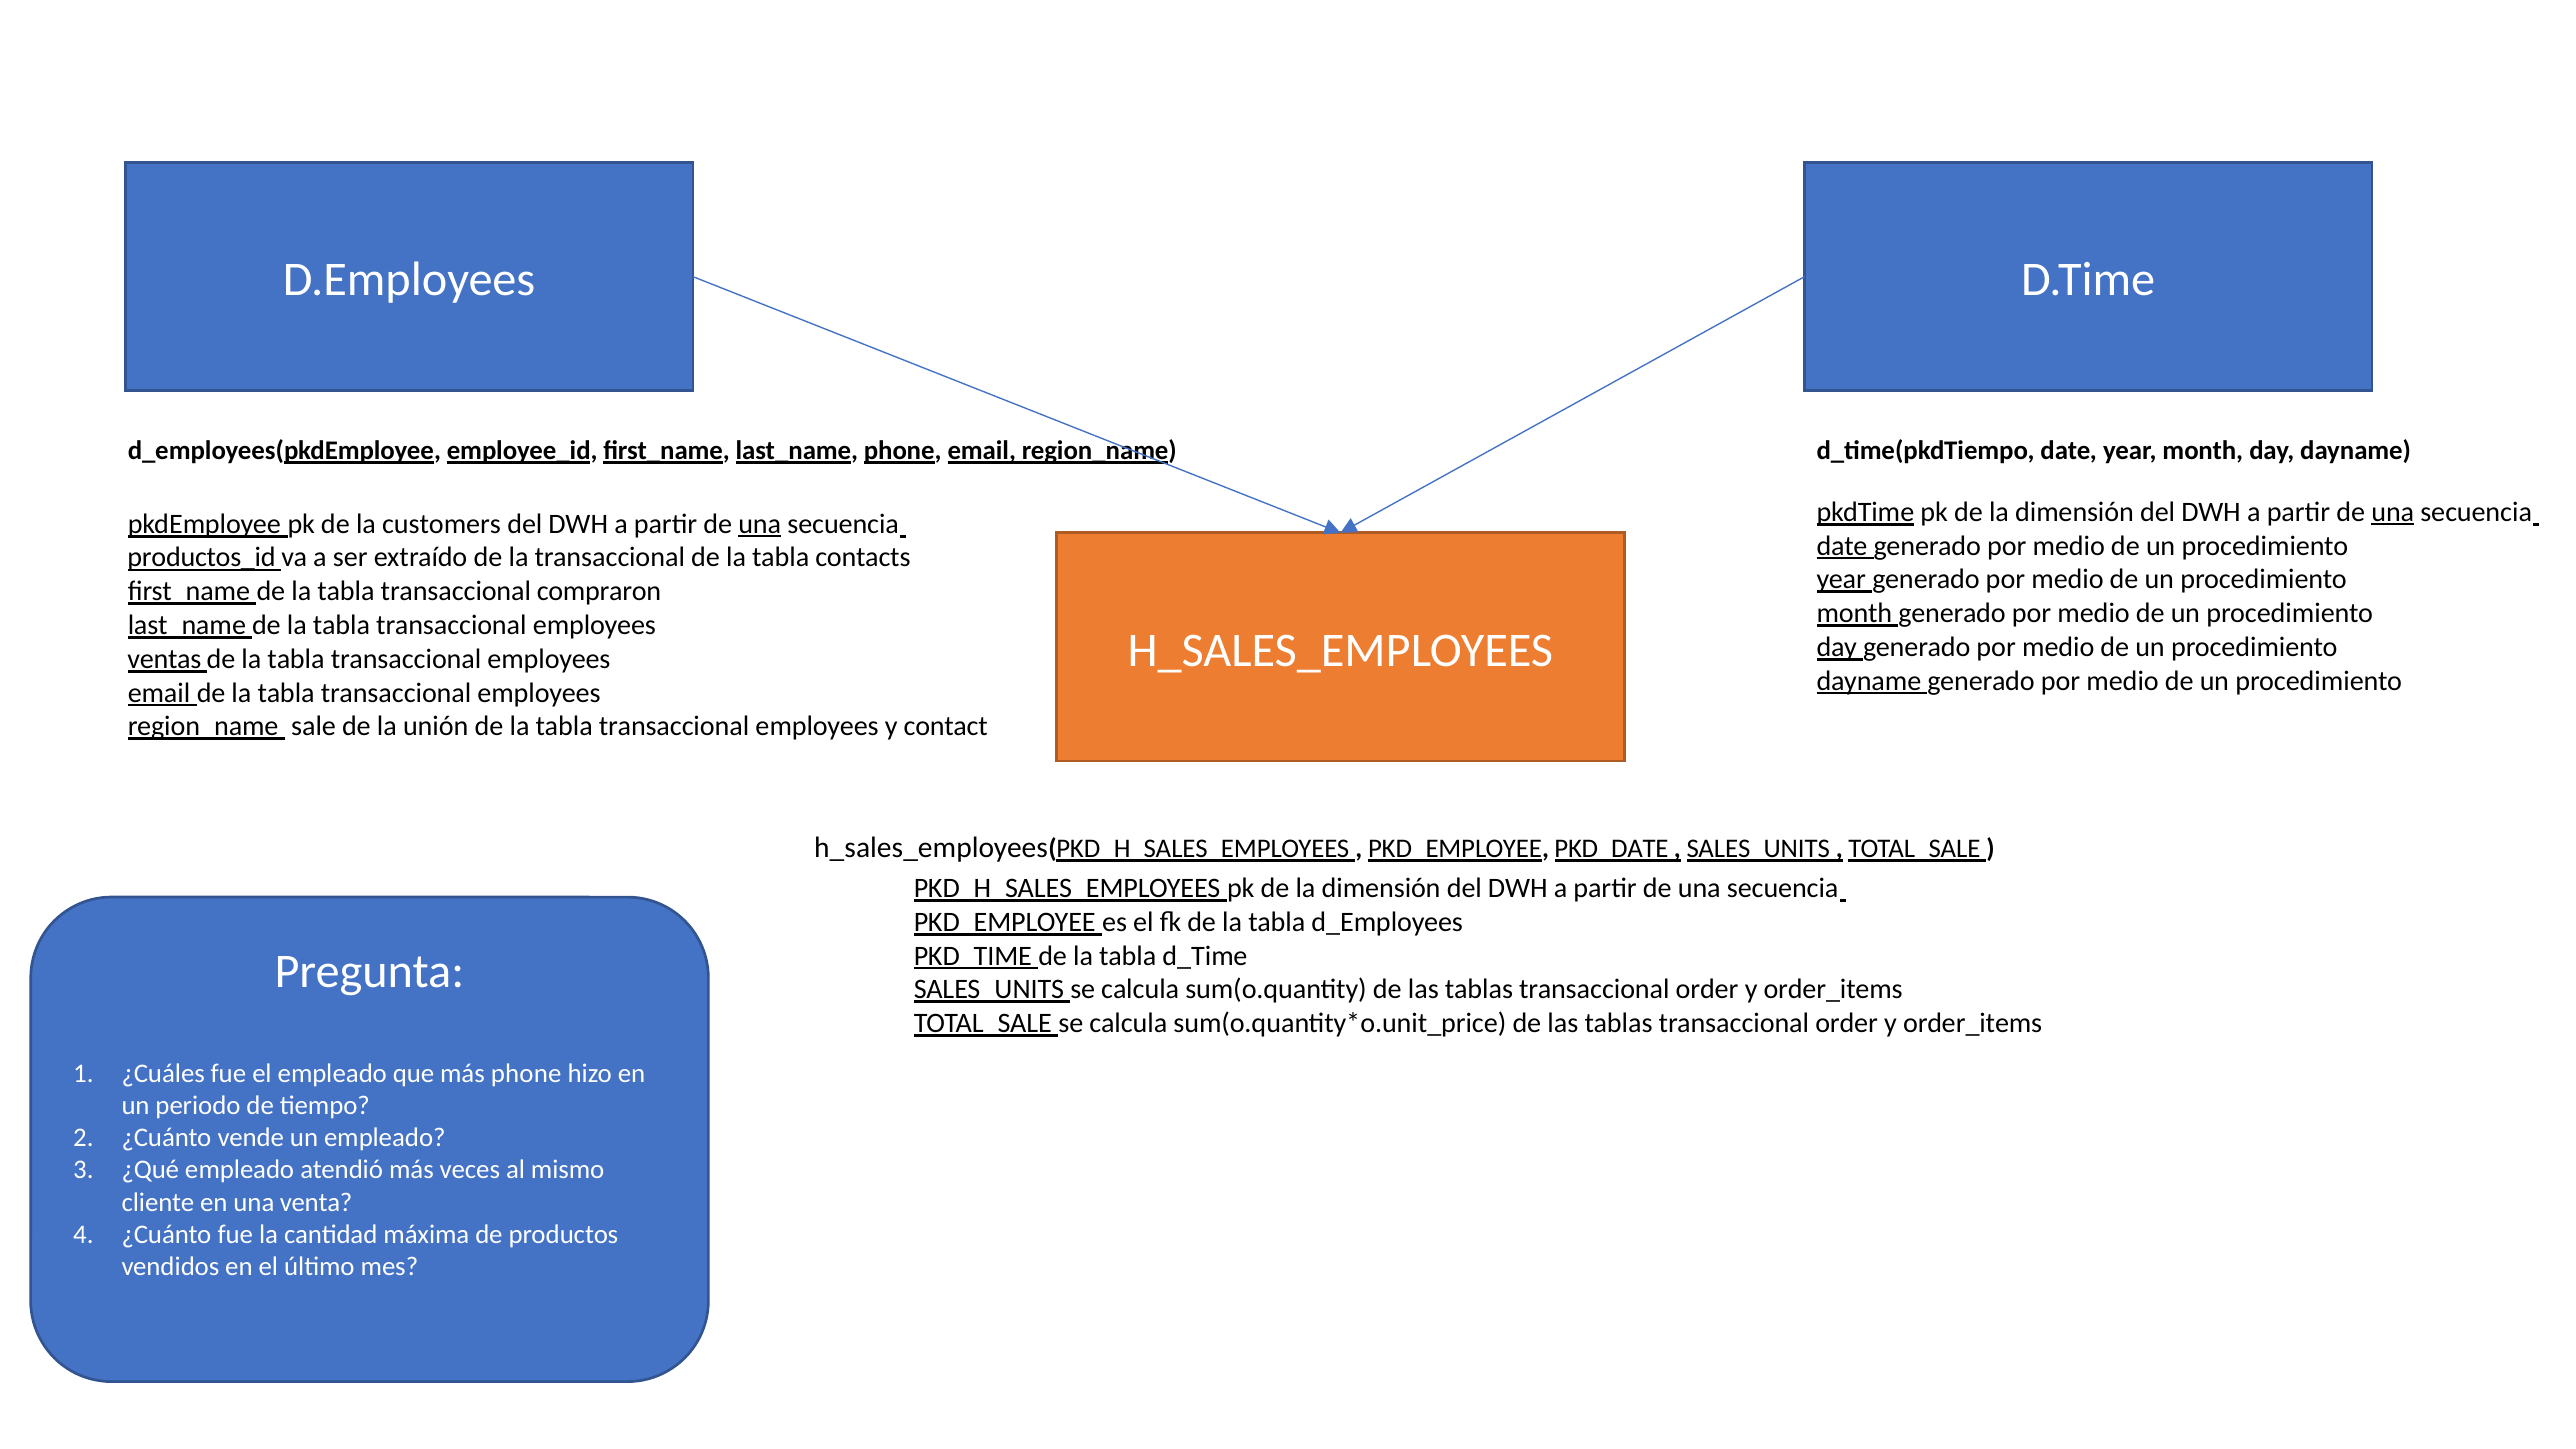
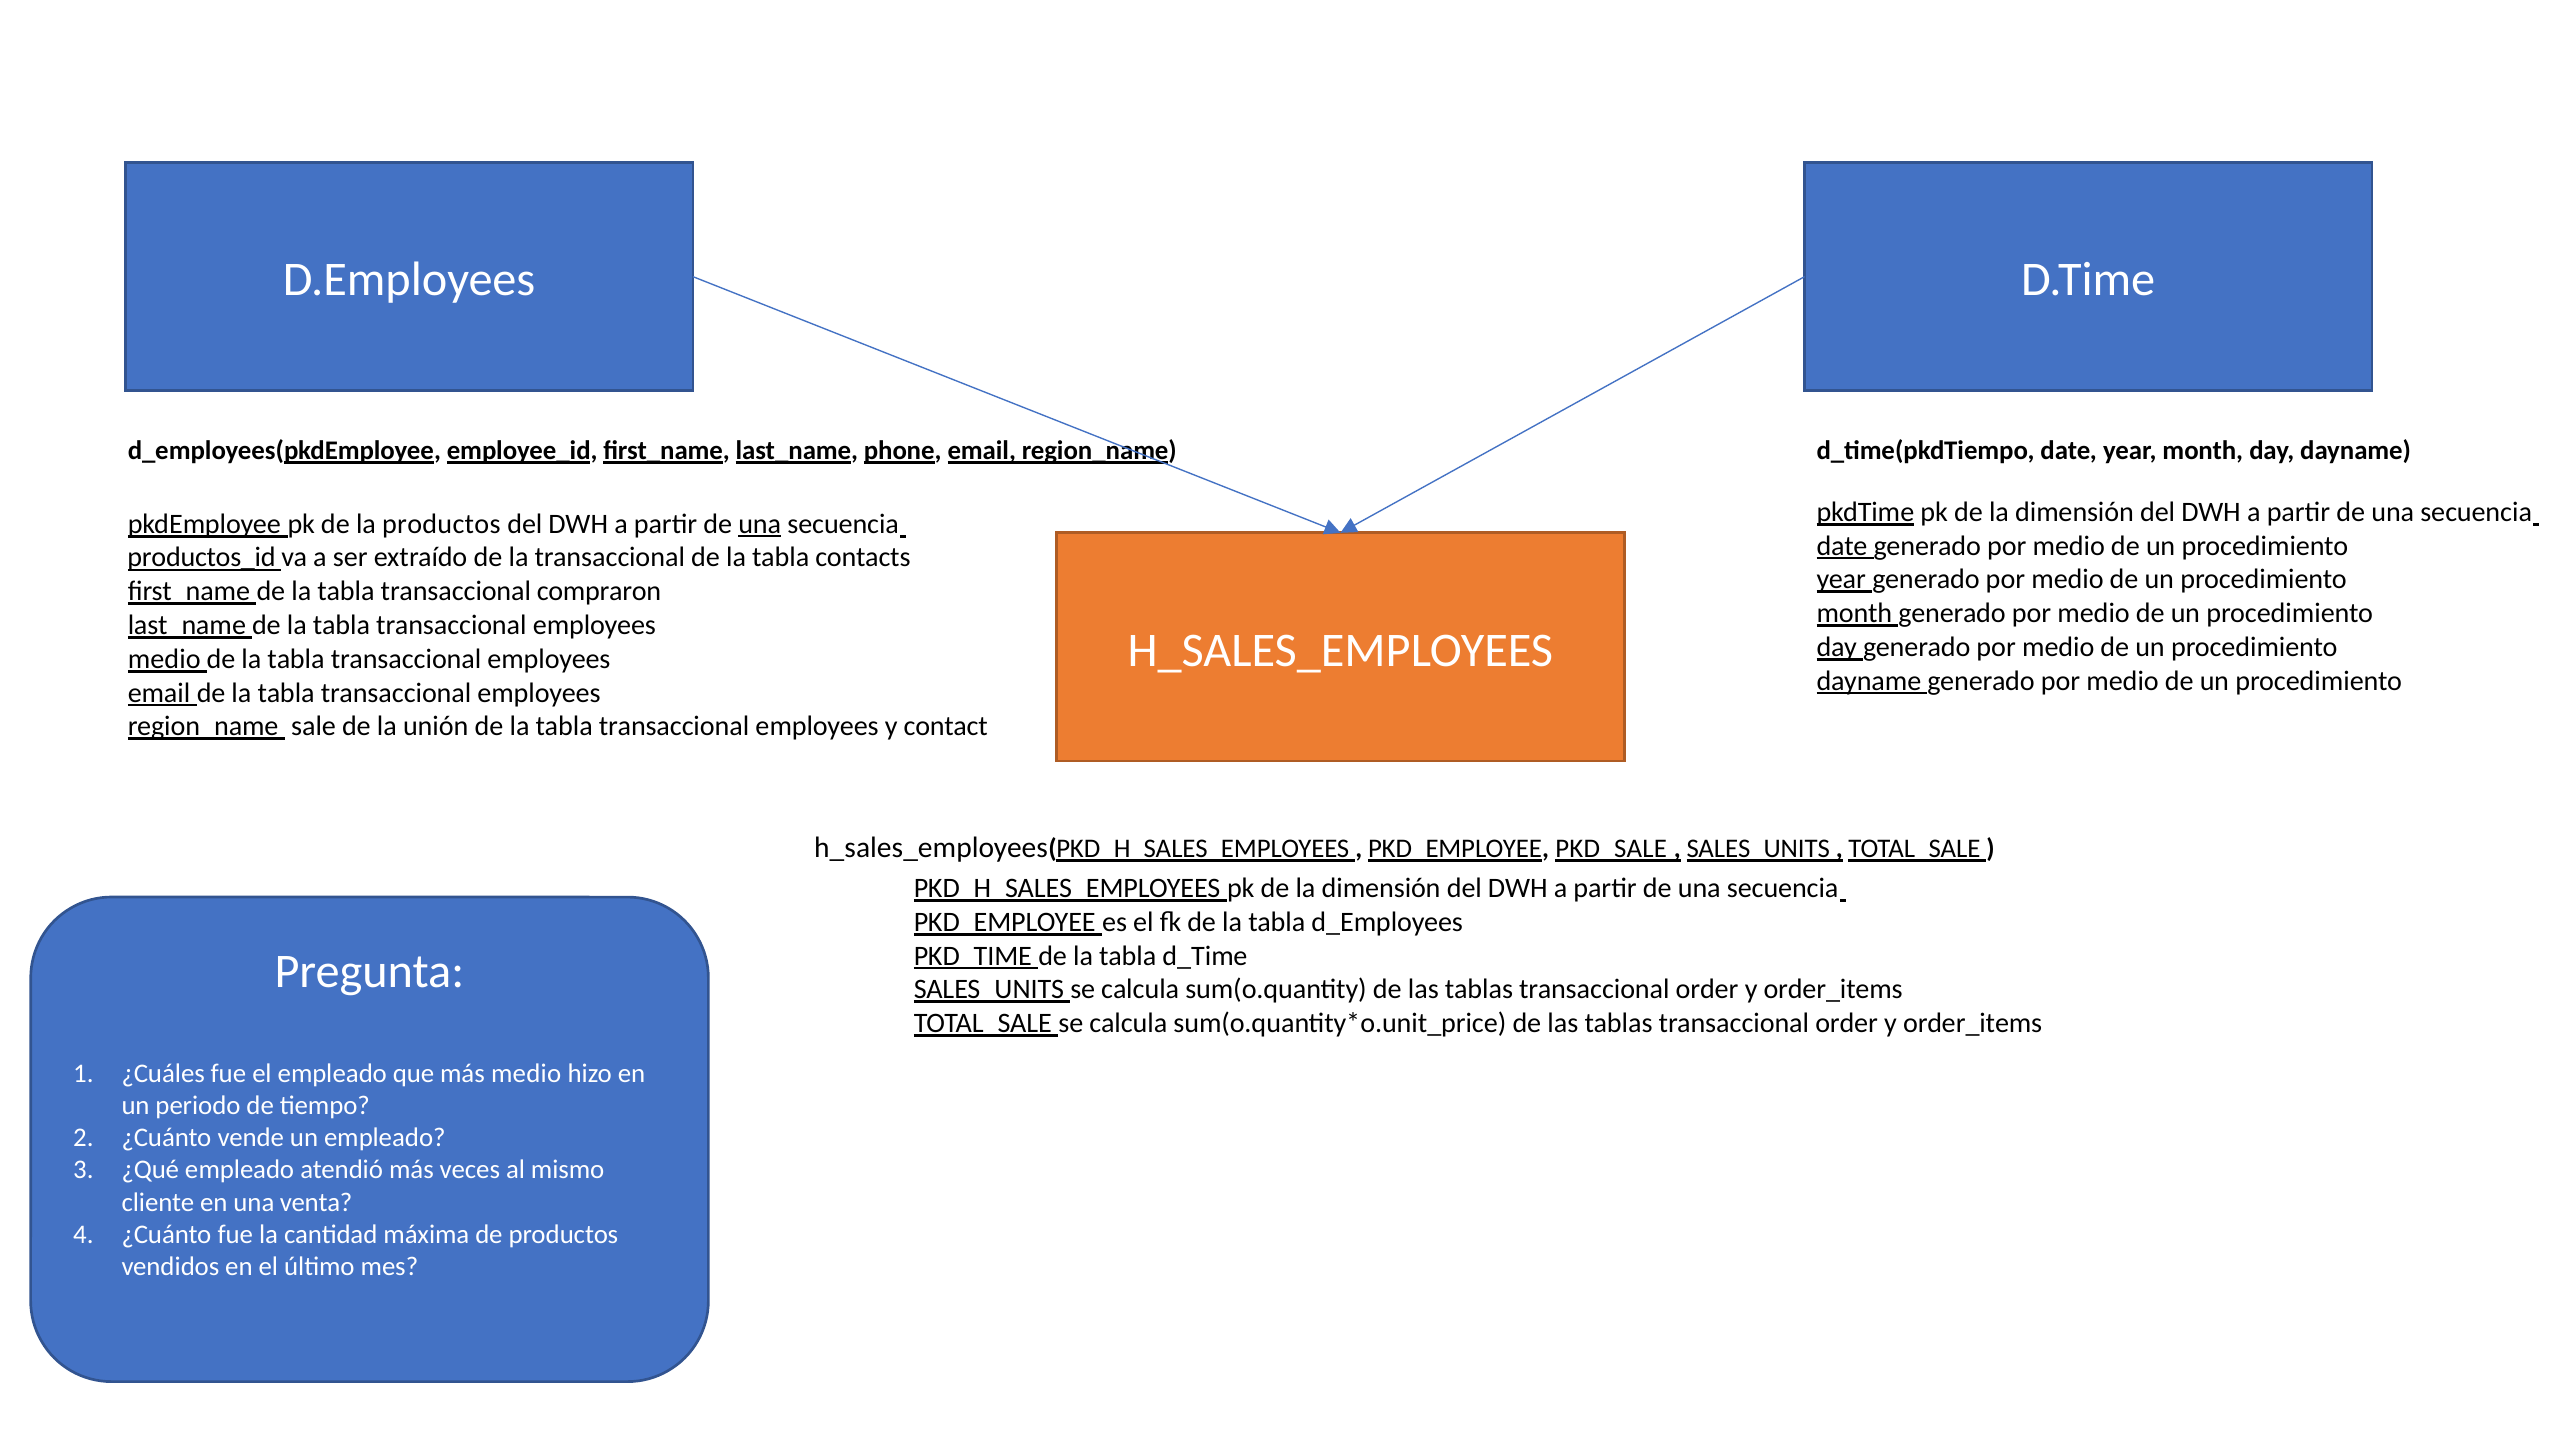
una underline: present -> none (2393, 512)
la customers: customers -> productos (441, 524)
ventas: ventas -> medio (164, 659)
PKD_DATE: PKD_DATE -> PKD_SALE (1611, 849)
más phone: phone -> medio (526, 1073)
